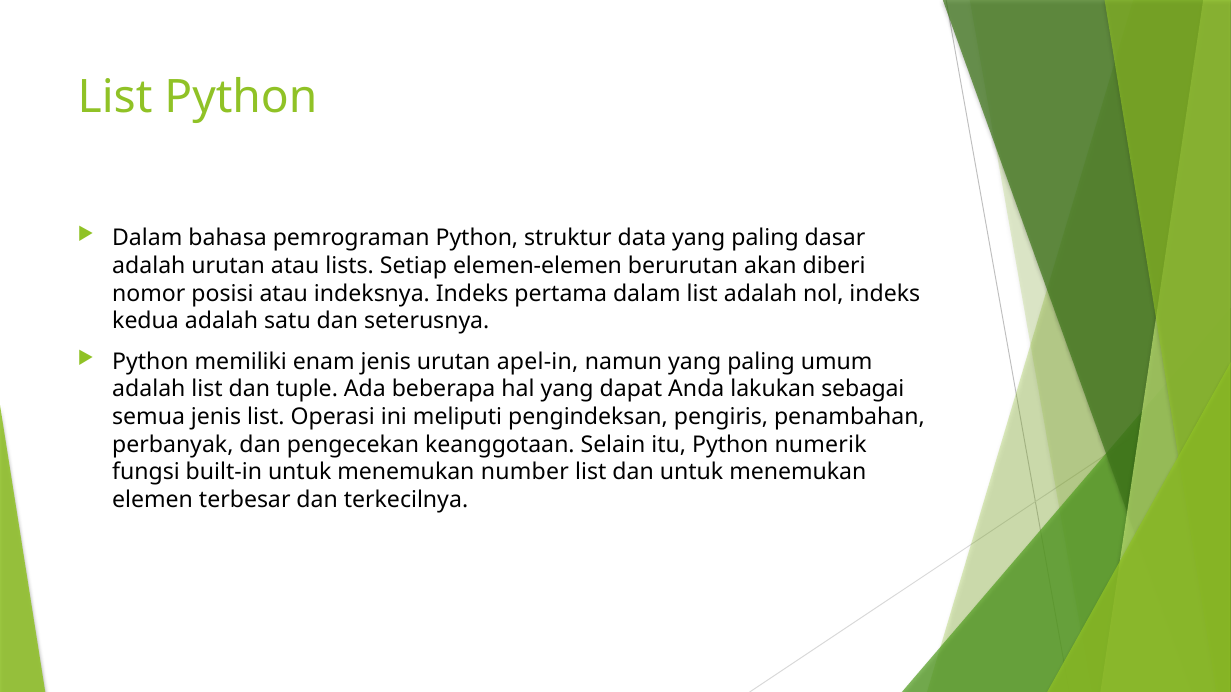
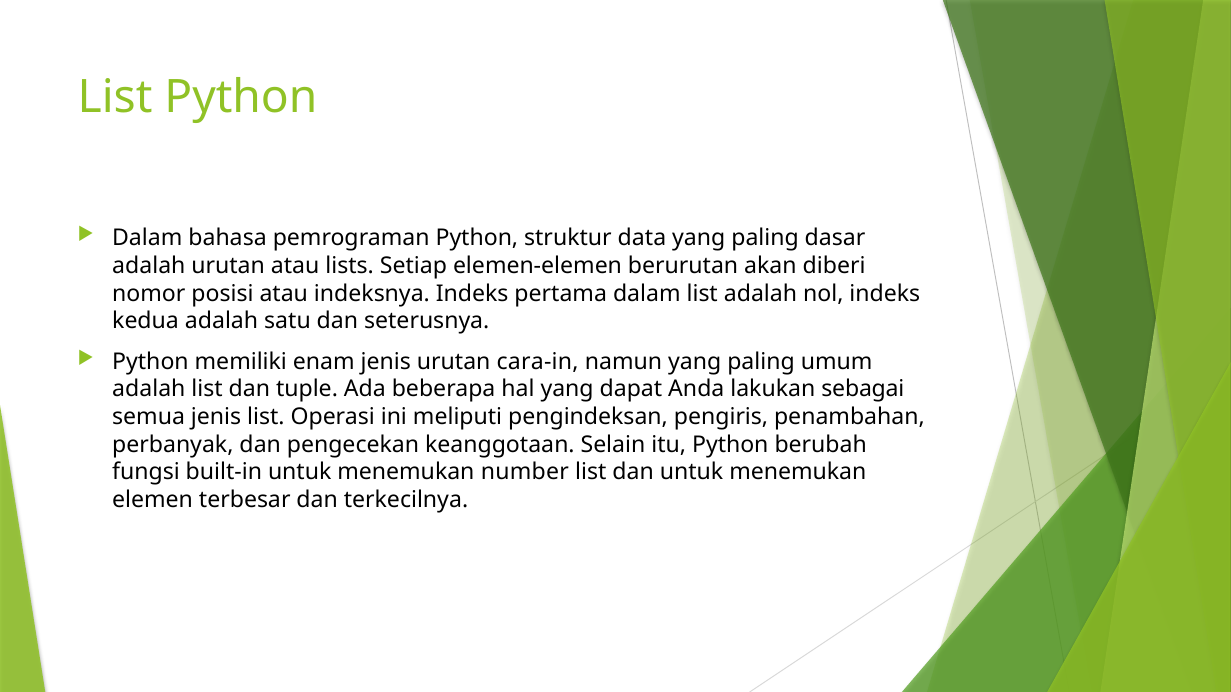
apel-in: apel-in -> cara-in (538, 362)
numerik: numerik -> berubah (821, 445)
